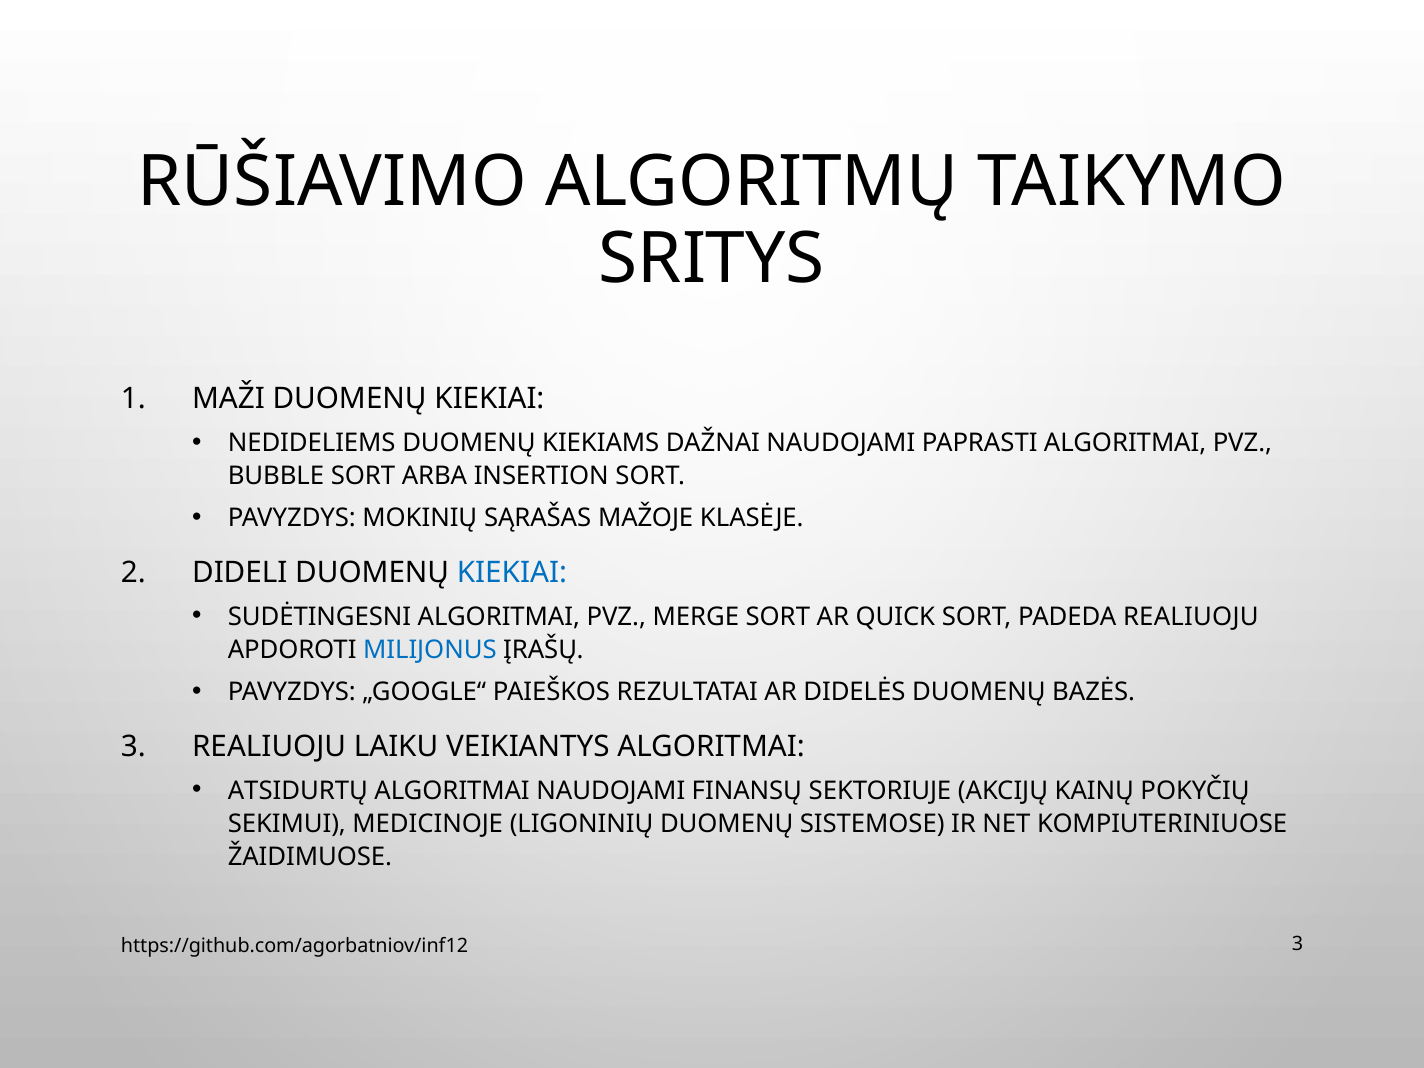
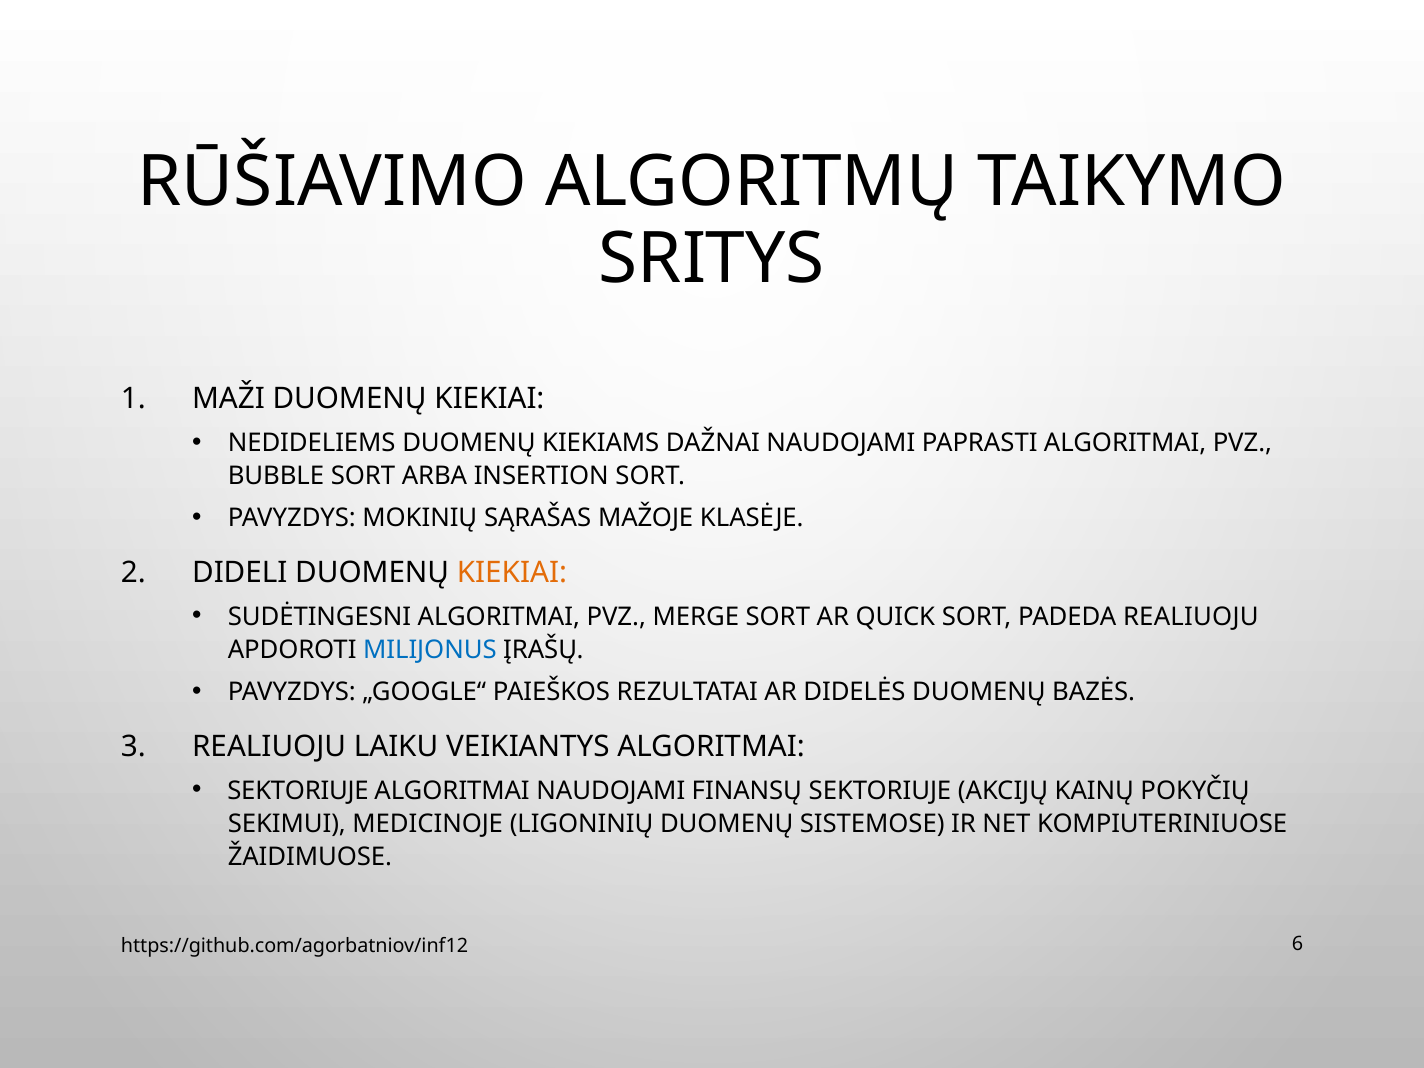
KIEKIAI colour: blue -> orange (512, 572)
ATSIDURTŲ: ATSIDURTŲ -> SEKTORIUJE (298, 791)
https://github.com/agorbatniov/inf12 3: 3 -> 6 (1298, 944)
